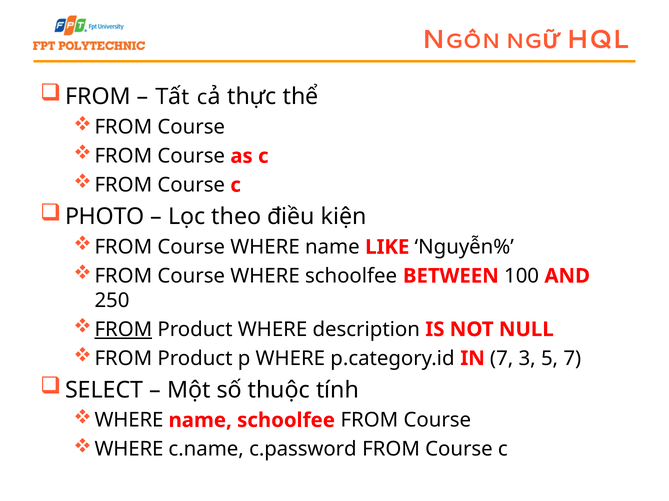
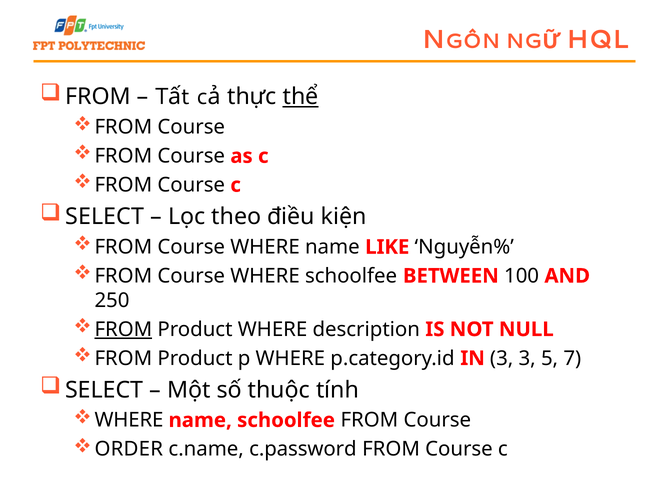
thể underline: none -> present (301, 97)
PHOTO: PHOTO -> SELECT (105, 217)
IN 7: 7 -> 3 (502, 359)
WHERE: WHERE -> ORDER (129, 450)
